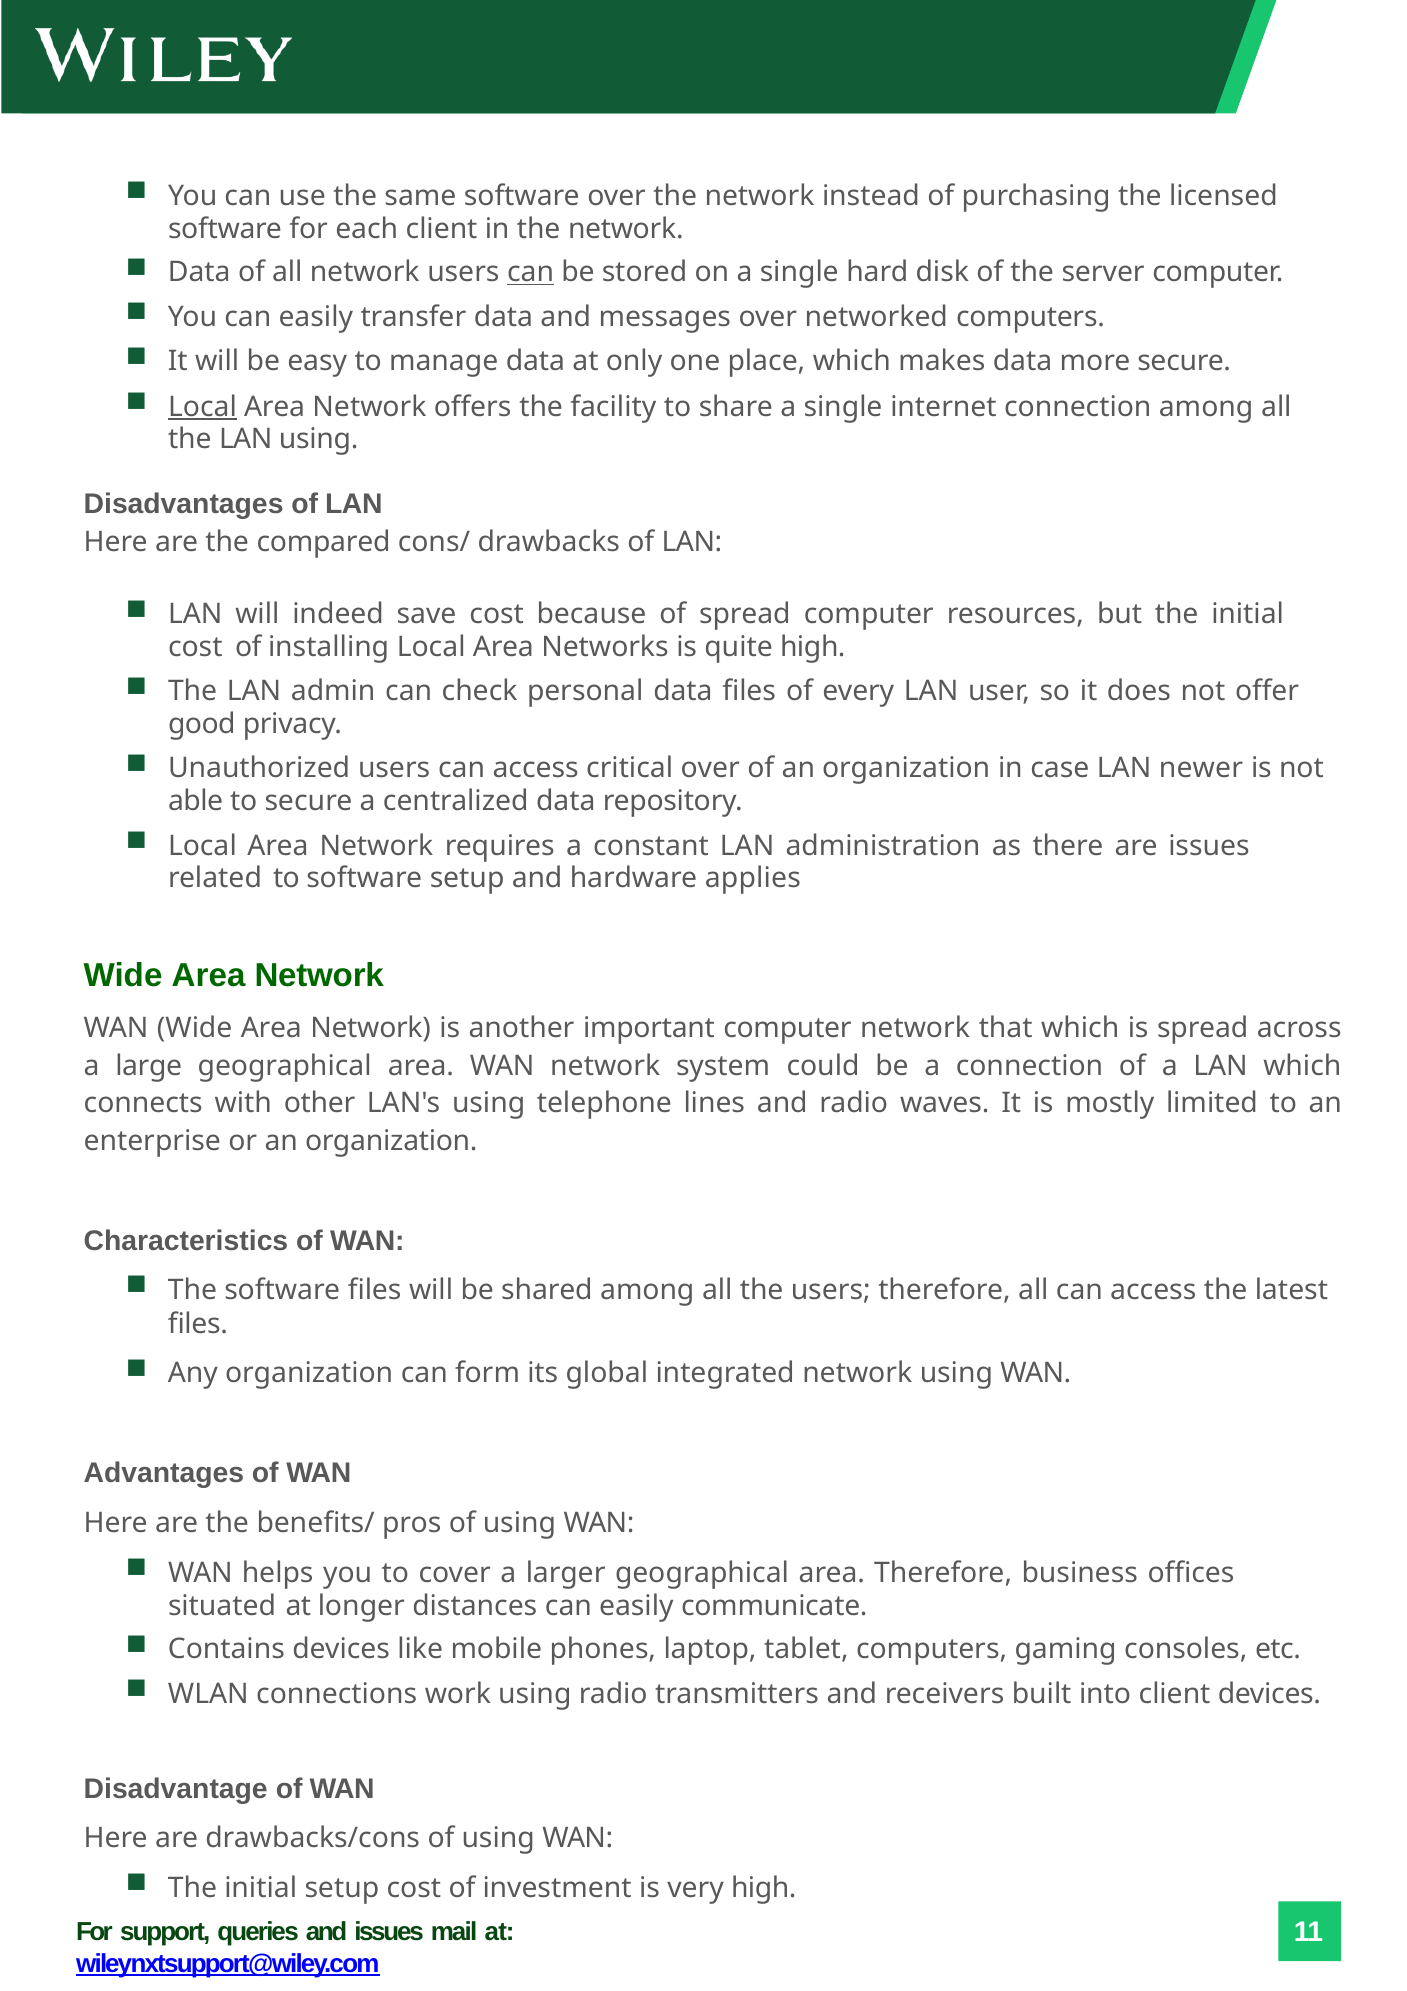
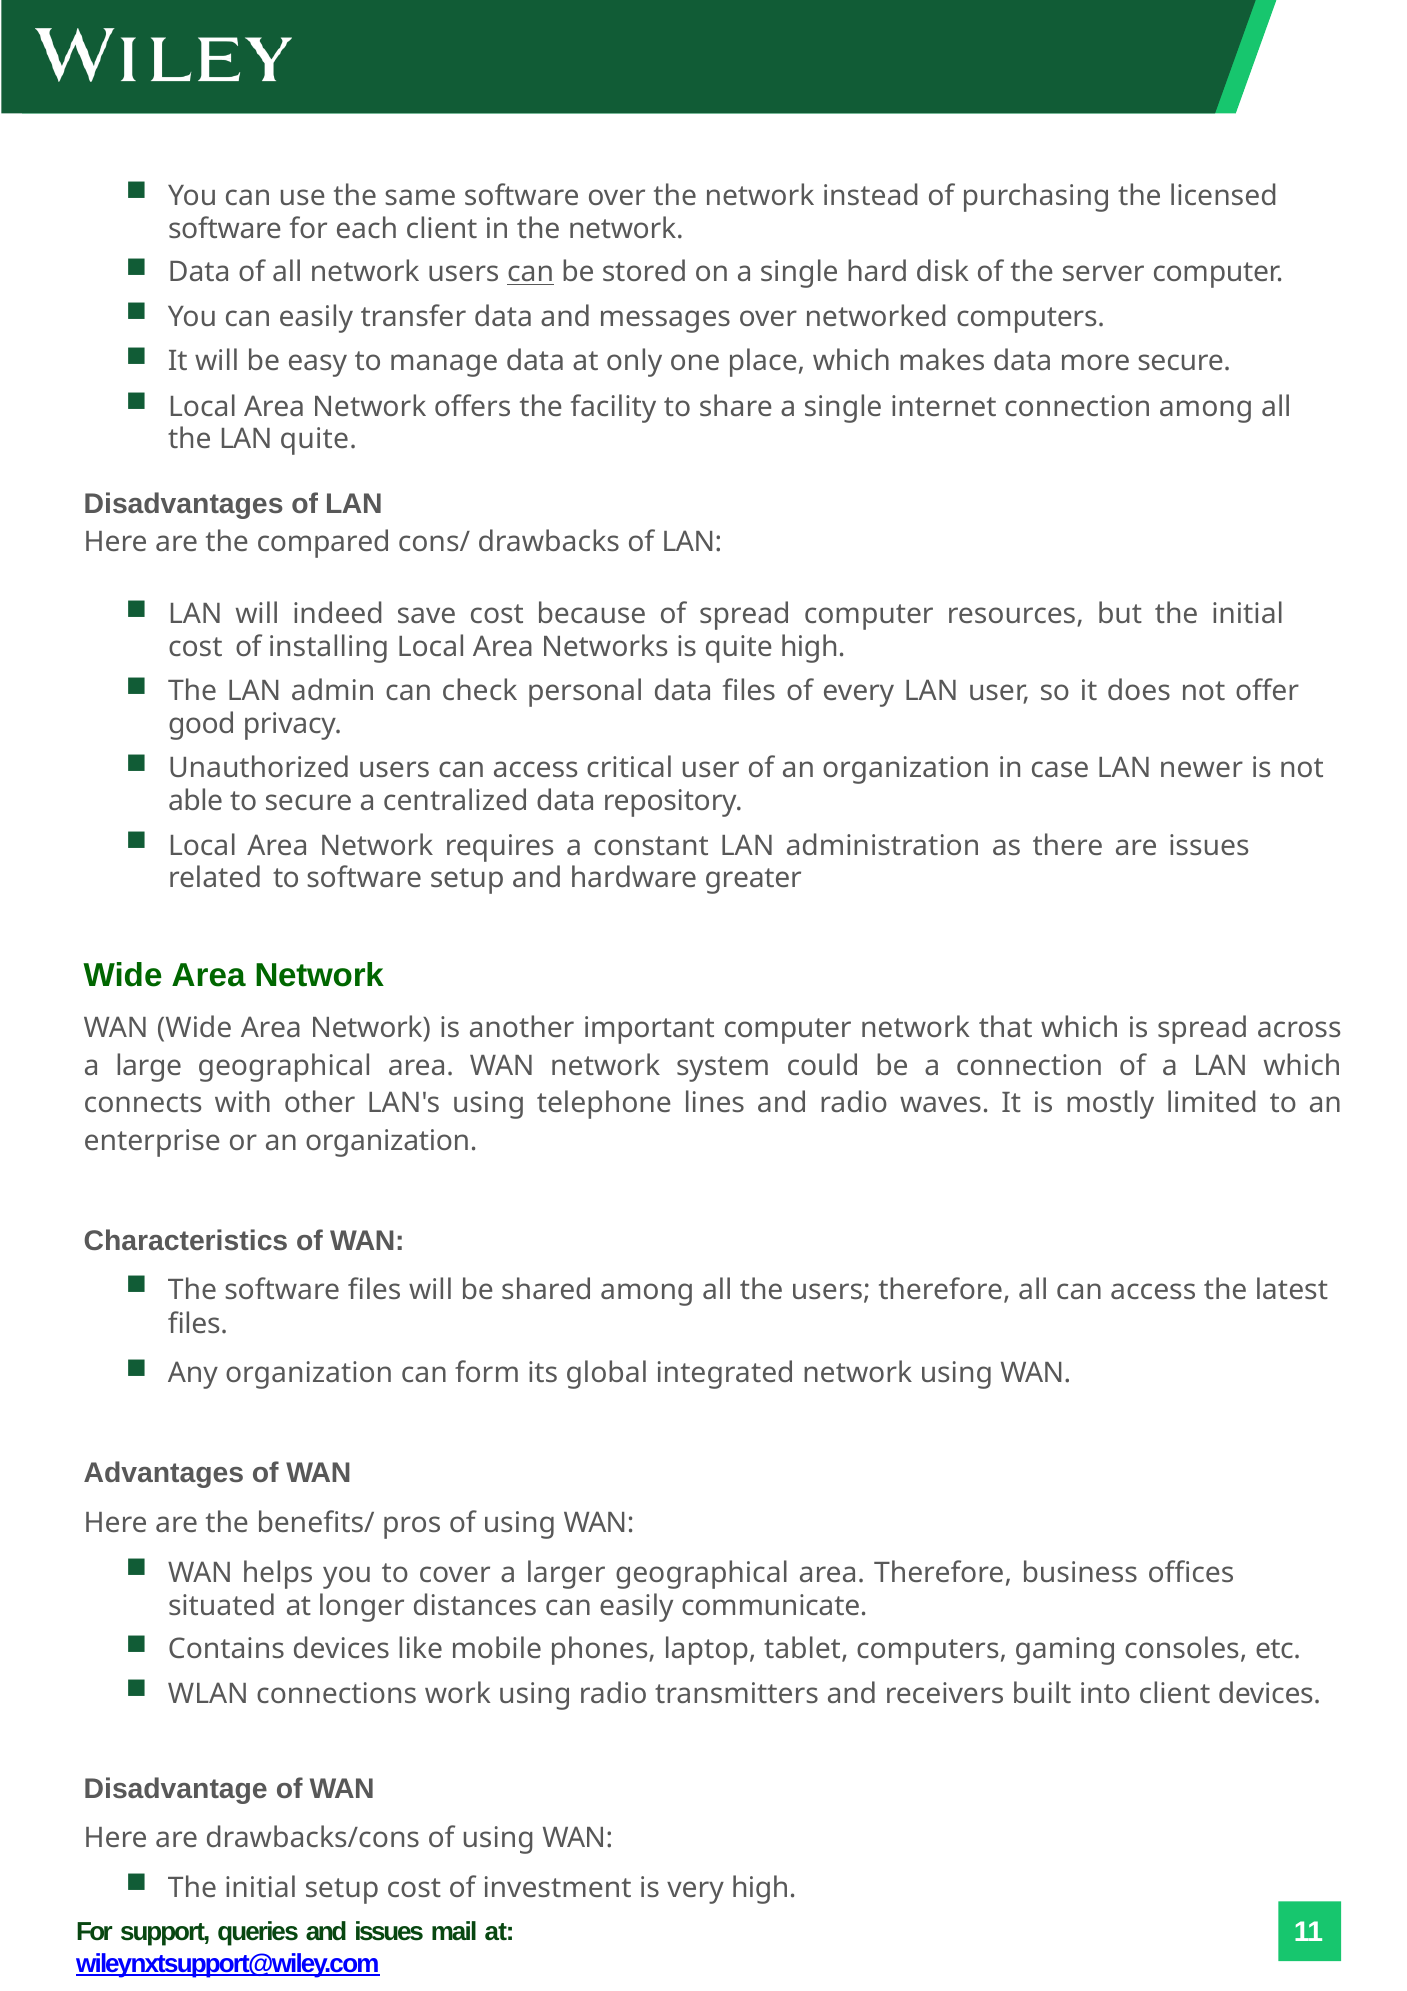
Local underline: present -> none (202, 407)
LAN using: using -> quite (318, 439)
critical over: over -> user (710, 769)
applies: applies -> greater (753, 878)
